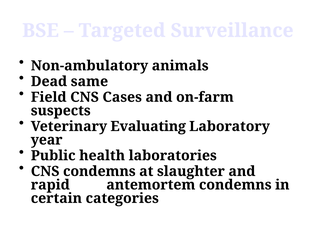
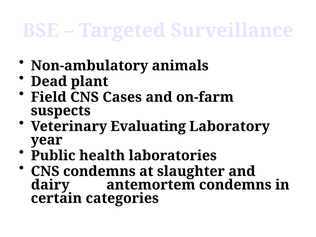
same: same -> plant (89, 81)
rapid: rapid -> dairy (50, 185)
